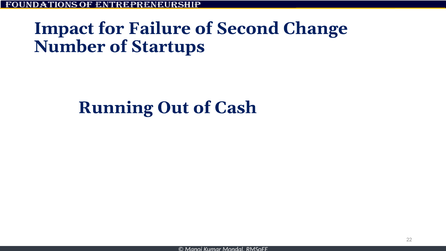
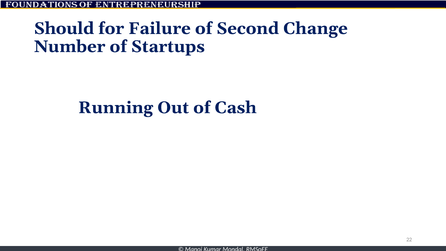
Impact: Impact -> Should (64, 28)
